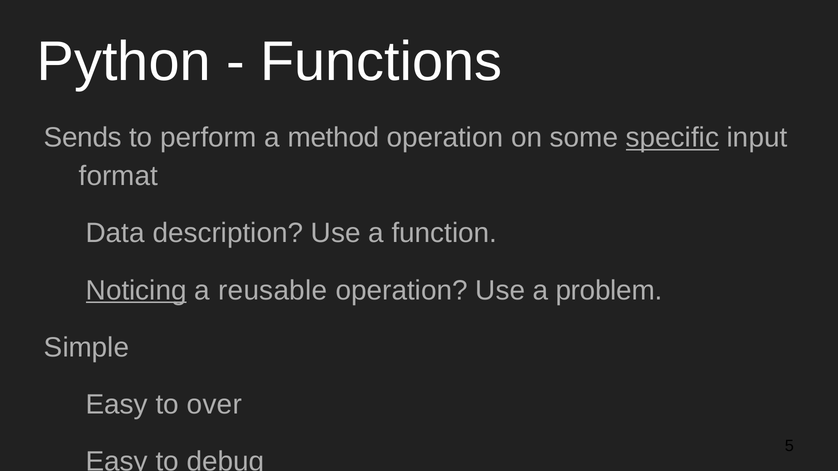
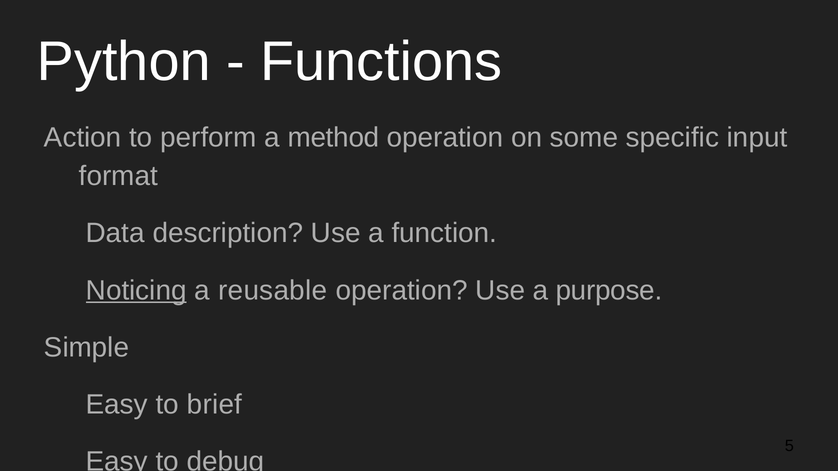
Sends: Sends -> Action (83, 138)
specific underline: present -> none (672, 138)
problem: problem -> purpose (609, 291)
over: over -> brief (214, 405)
